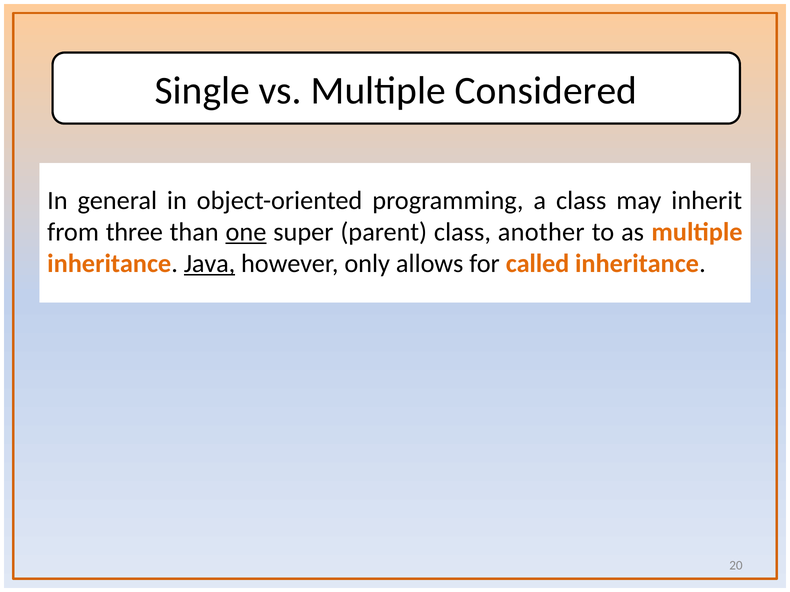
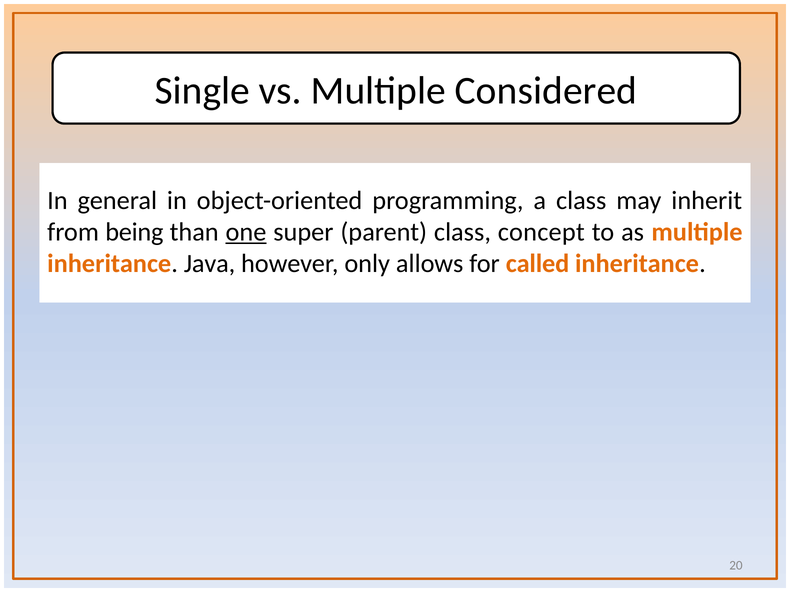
three: three -> being (134, 232)
another: another -> concept (541, 232)
Java underline: present -> none (209, 264)
